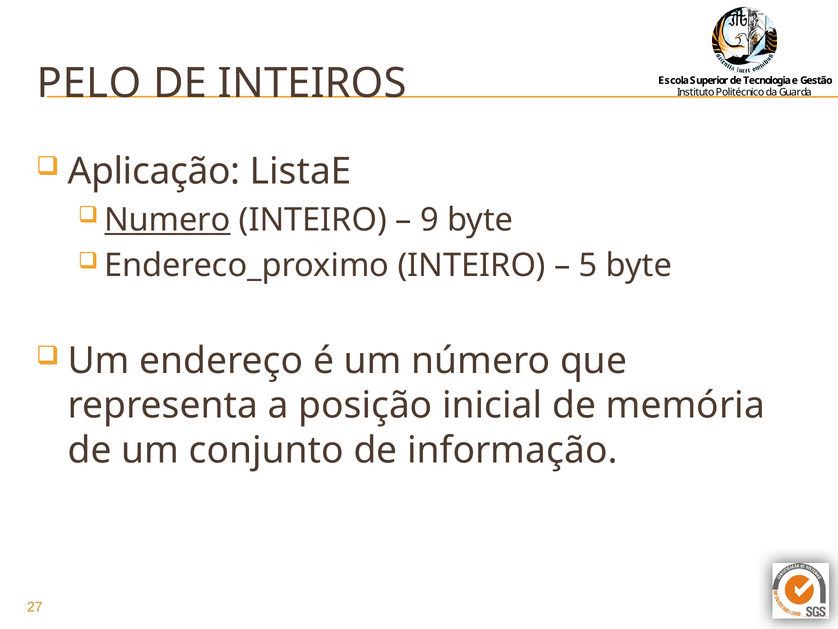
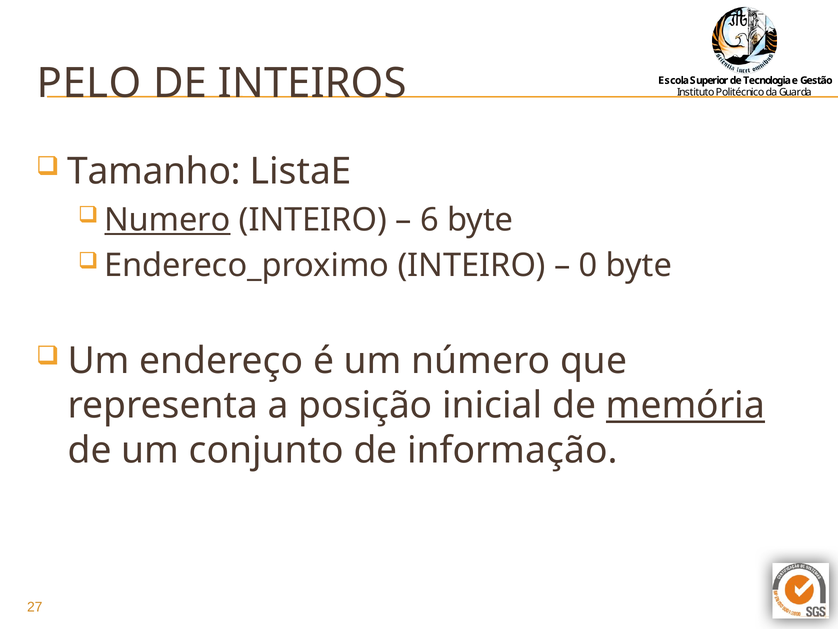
Aplicação: Aplicação -> Tamanho (154, 172)
9: 9 -> 6 (429, 220)
5: 5 -> 0 (588, 265)
memória underline: none -> present (685, 405)
